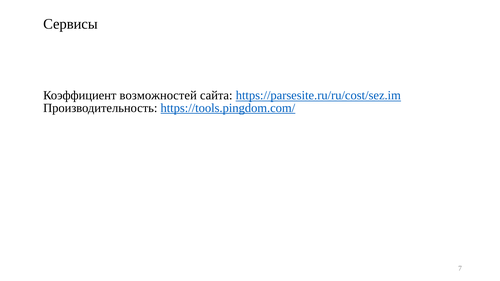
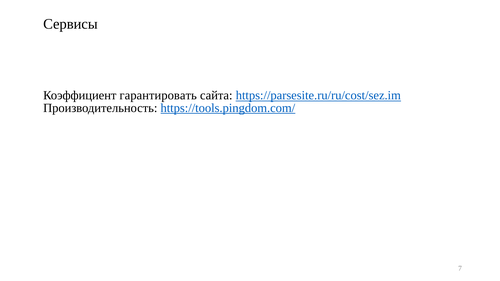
возможностей: возможностей -> гарантировать (158, 96)
